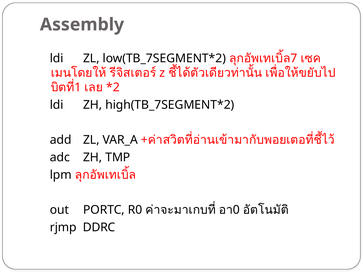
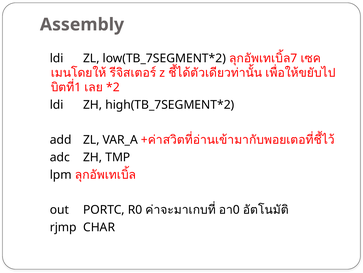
DDRC: DDRC -> CHAR (99, 227)
